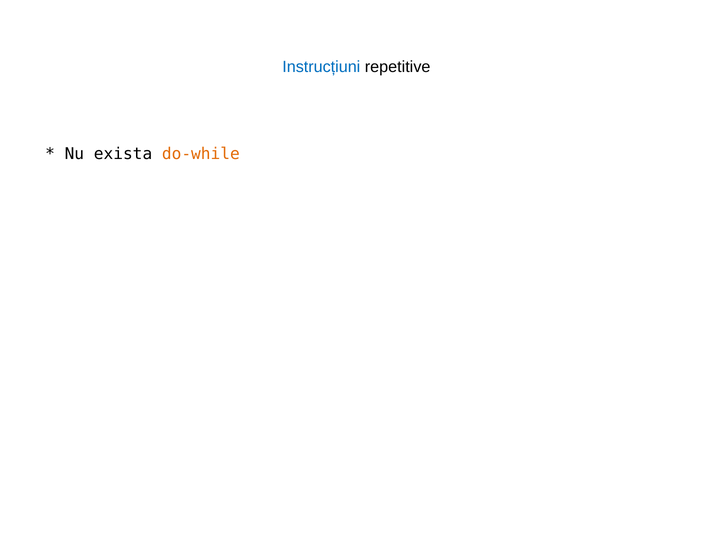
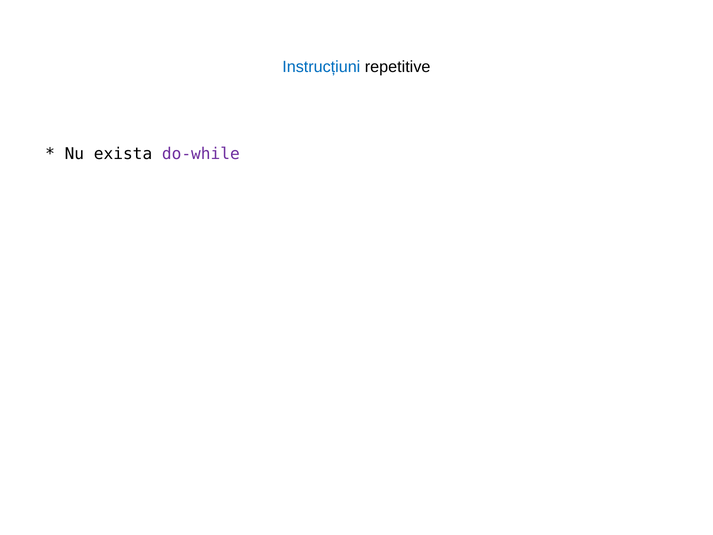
do-while colour: orange -> purple (201, 154)
